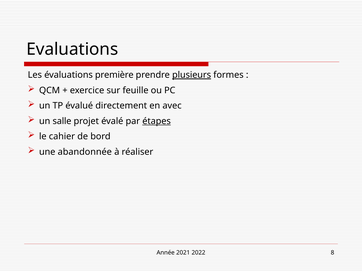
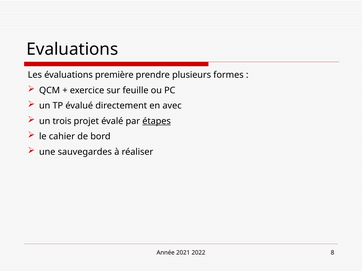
plusieurs underline: present -> none (192, 75)
salle: salle -> trois (62, 121)
abandonnée: abandonnée -> sauvegardes (85, 152)
